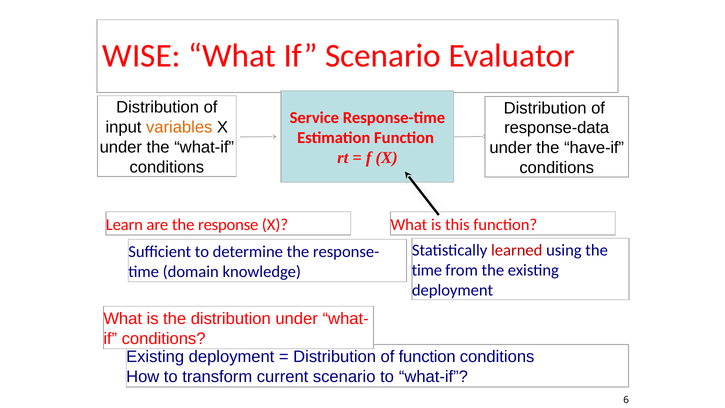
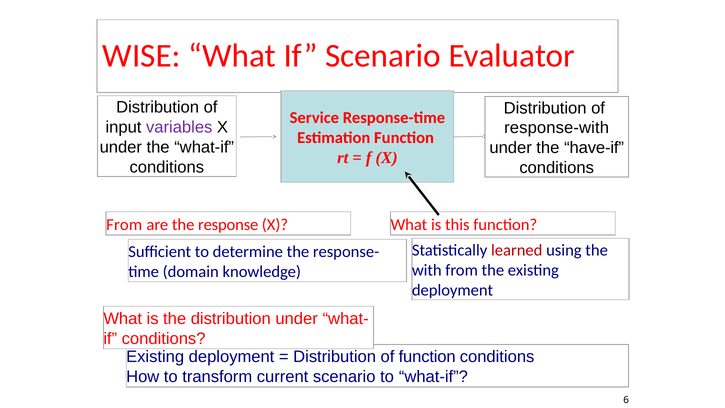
variables colour: orange -> purple (179, 127)
response-data: response-data -> response-with (557, 128)
Learn: Learn -> From (124, 224)
time: time -> with (427, 270)
